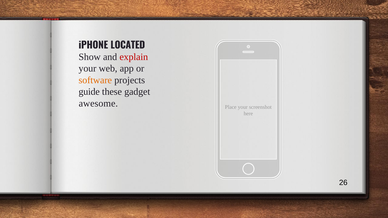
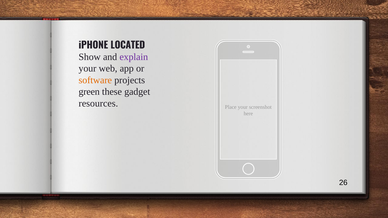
explain colour: red -> purple (134, 57)
guide: guide -> green (89, 92)
awesome: awesome -> resources (98, 104)
